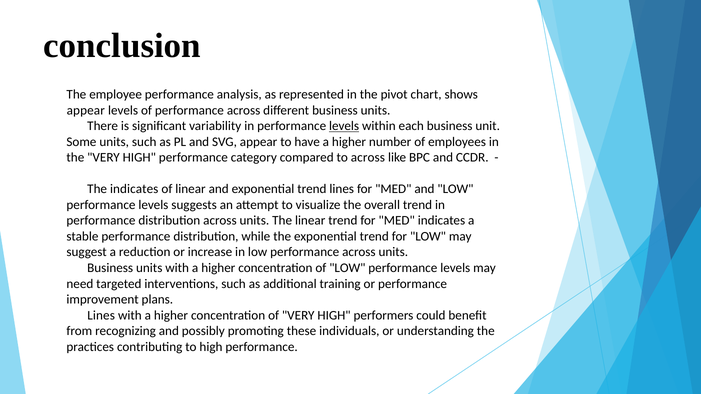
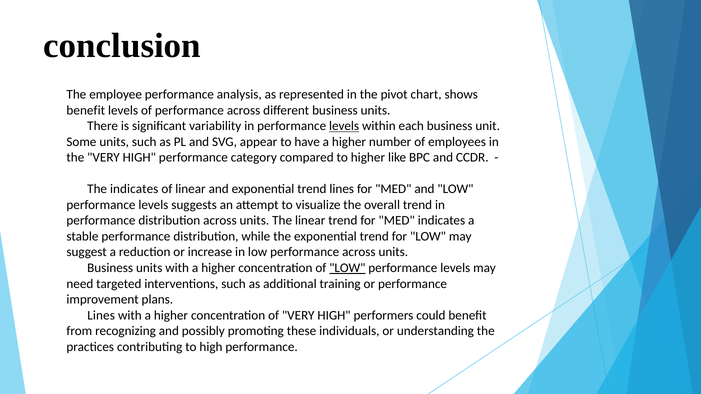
appear: appear -> benefit (86, 110)
to across: across -> higher (368, 158)
LOW underline: none -> present (347, 268)
